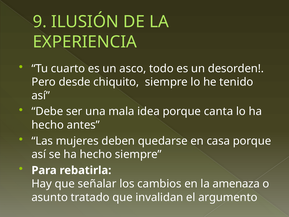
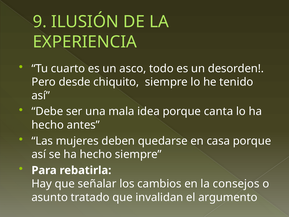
amenaza: amenaza -> consejos (236, 184)
